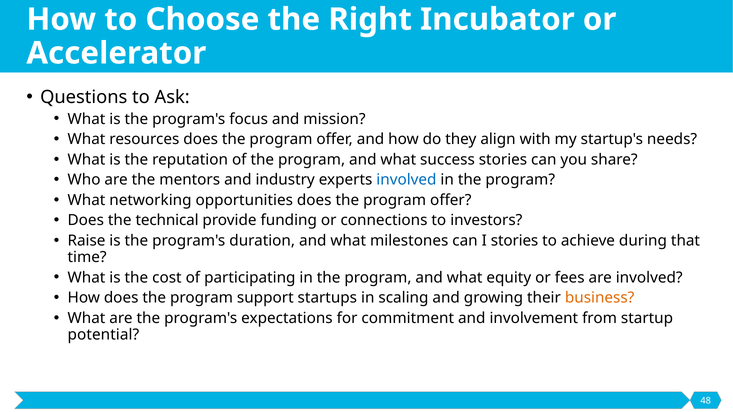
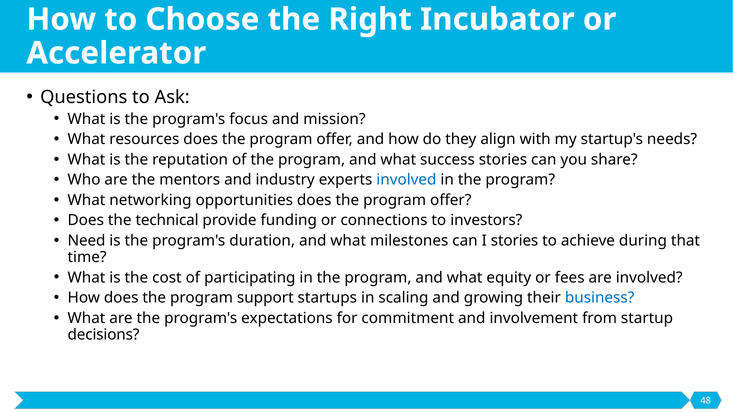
Raise: Raise -> Need (87, 241)
business colour: orange -> blue (600, 298)
potential: potential -> decisions (104, 335)
